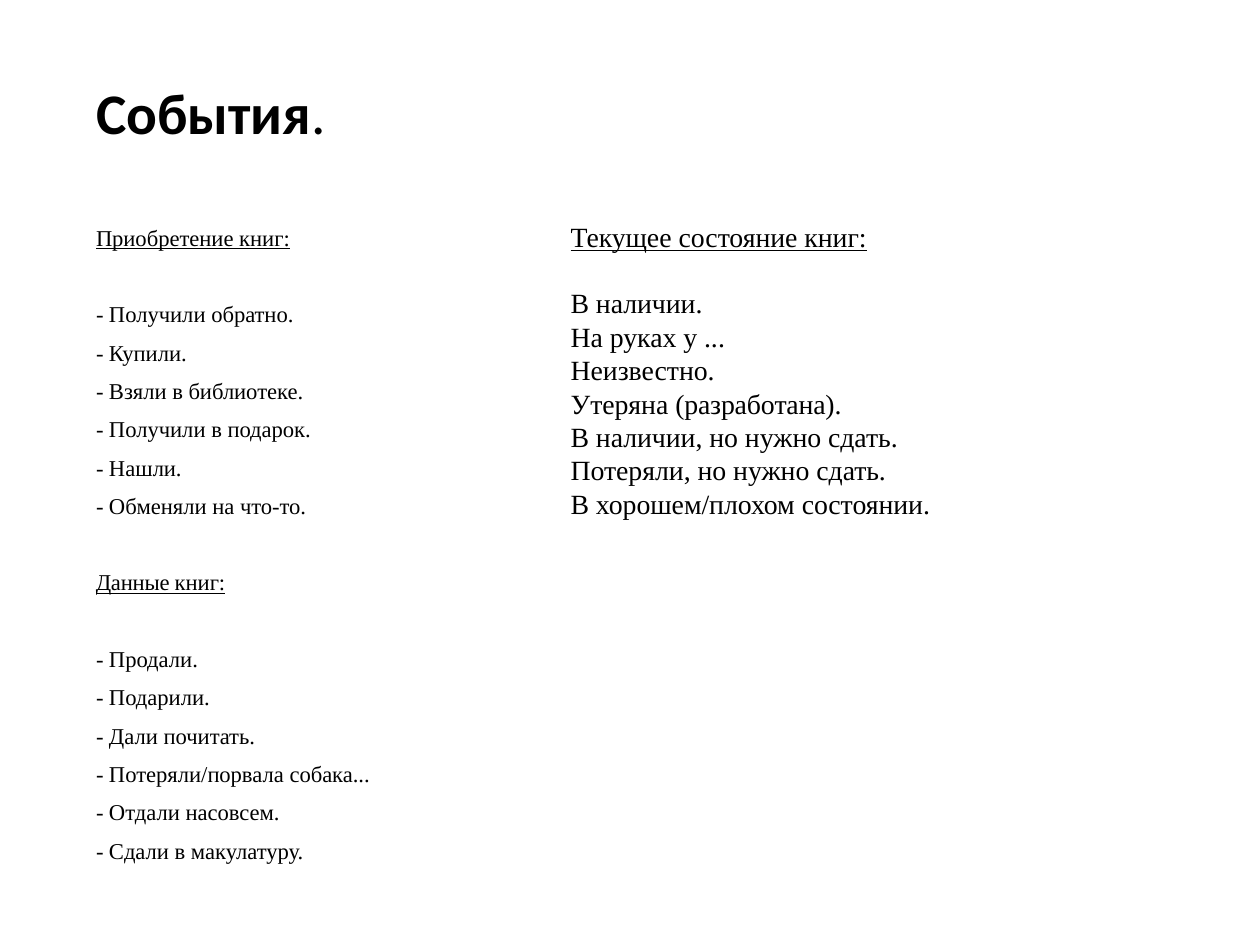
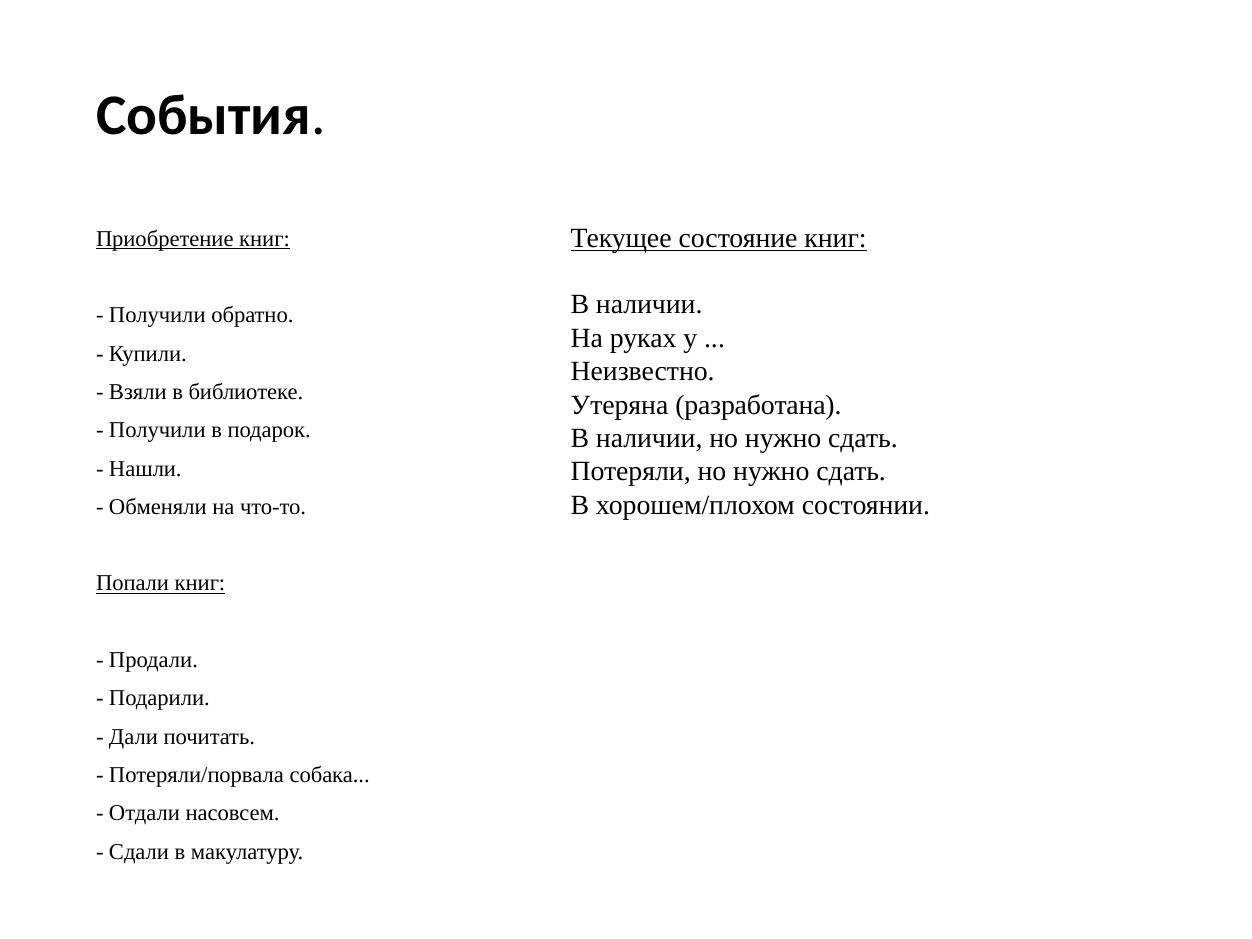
Данные: Данные -> Попали (133, 583)
